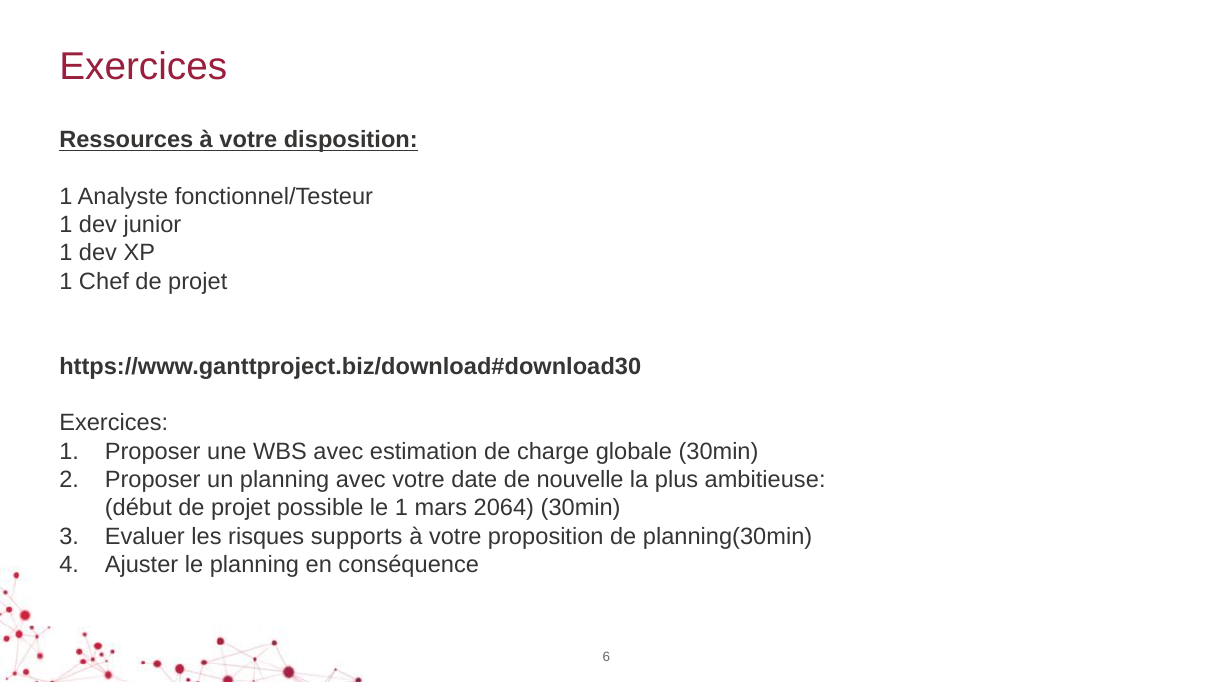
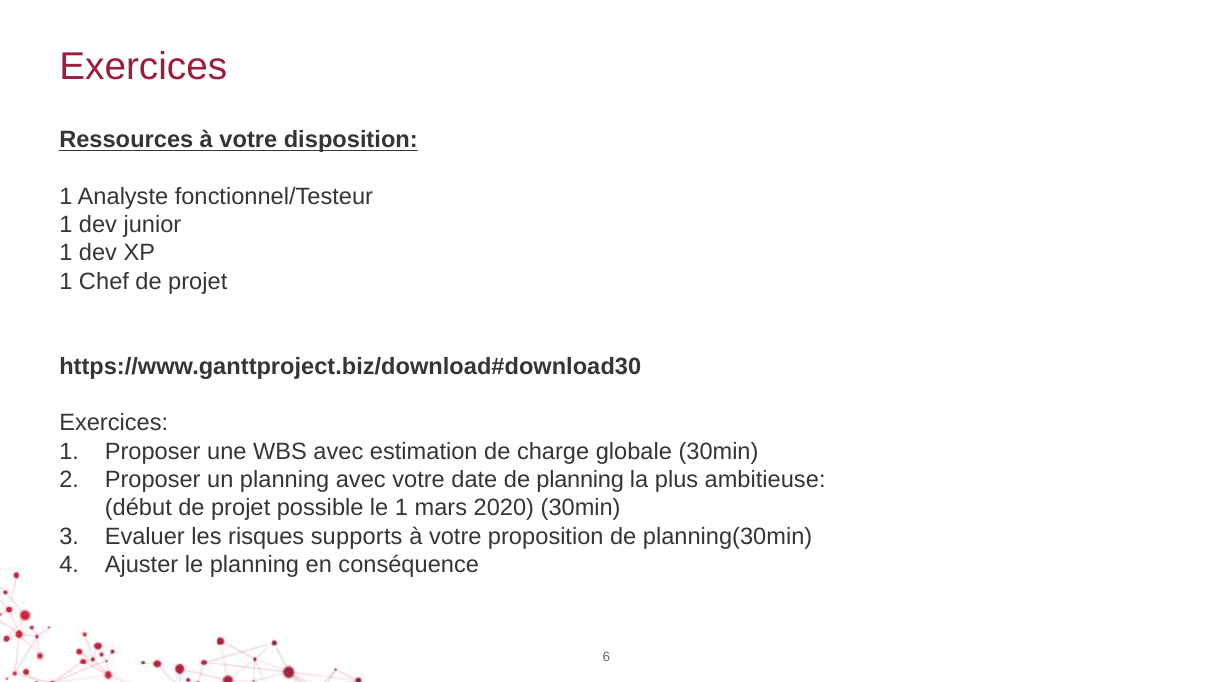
de nouvelle: nouvelle -> planning (580, 480)
2064: 2064 -> 2020 (504, 508)
